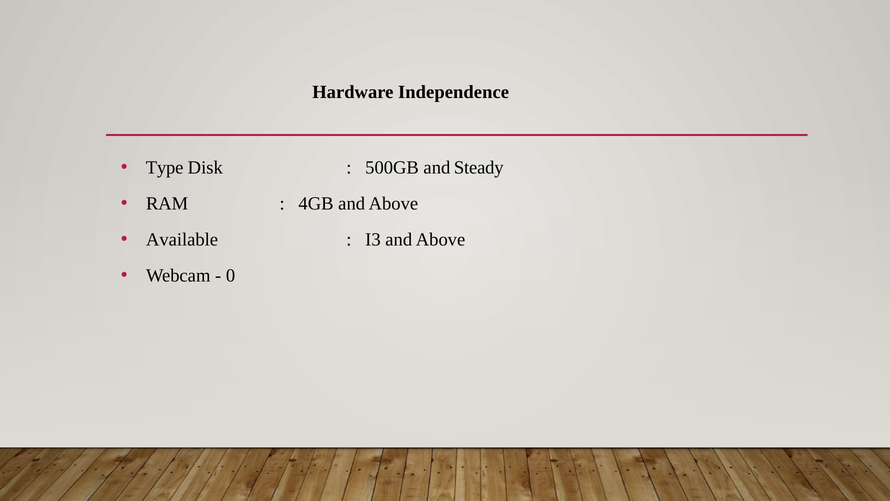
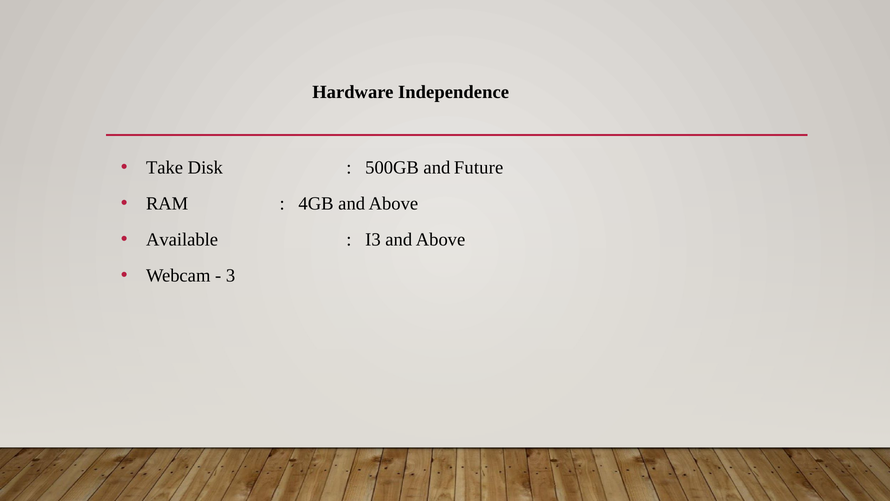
Type: Type -> Take (165, 167)
Steady: Steady -> Future (479, 167)
0: 0 -> 3 (231, 275)
